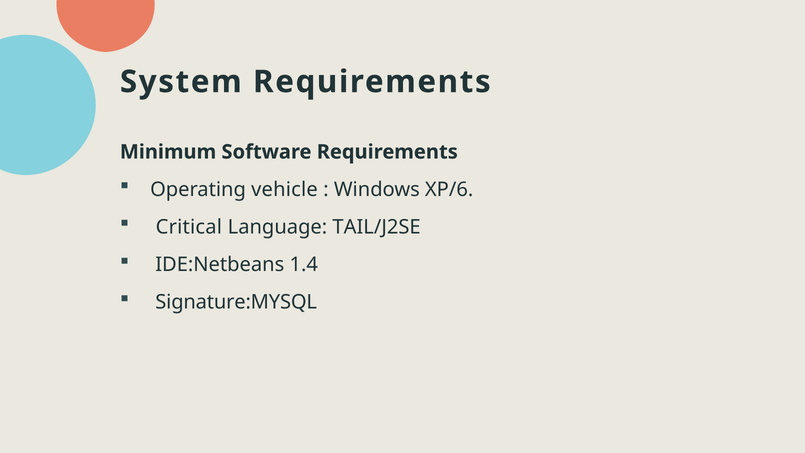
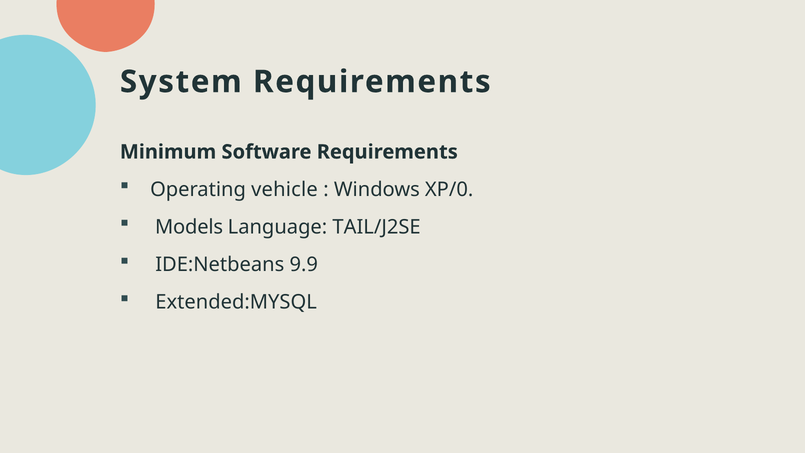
XP/6: XP/6 -> XP/0 (449, 189)
Critical: Critical -> Models (189, 227)
1.4: 1.4 -> 9.9 (304, 265)
Signature:MYSQL: Signature:MYSQL -> Extended:MYSQL (236, 302)
